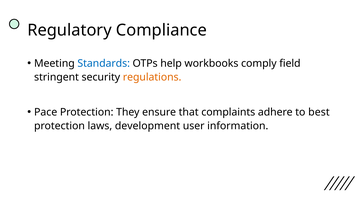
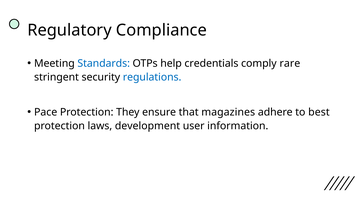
workbooks: workbooks -> credentials (211, 63)
field: field -> rare (290, 63)
regulations colour: orange -> blue (152, 77)
complaints: complaints -> magazines (228, 112)
